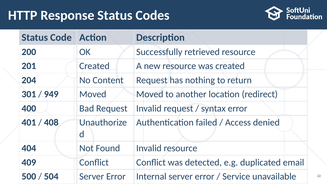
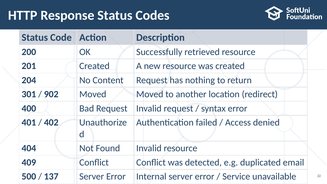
949: 949 -> 902 (51, 94)
408: 408 -> 402 (51, 122)
504: 504 -> 137 (51, 177)
